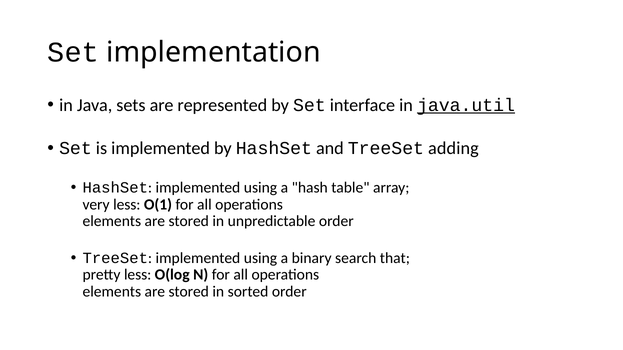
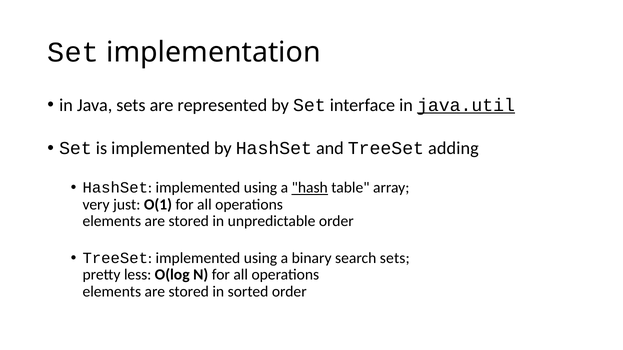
hash underline: none -> present (310, 188)
very less: less -> just (127, 205)
search that: that -> sets (395, 258)
